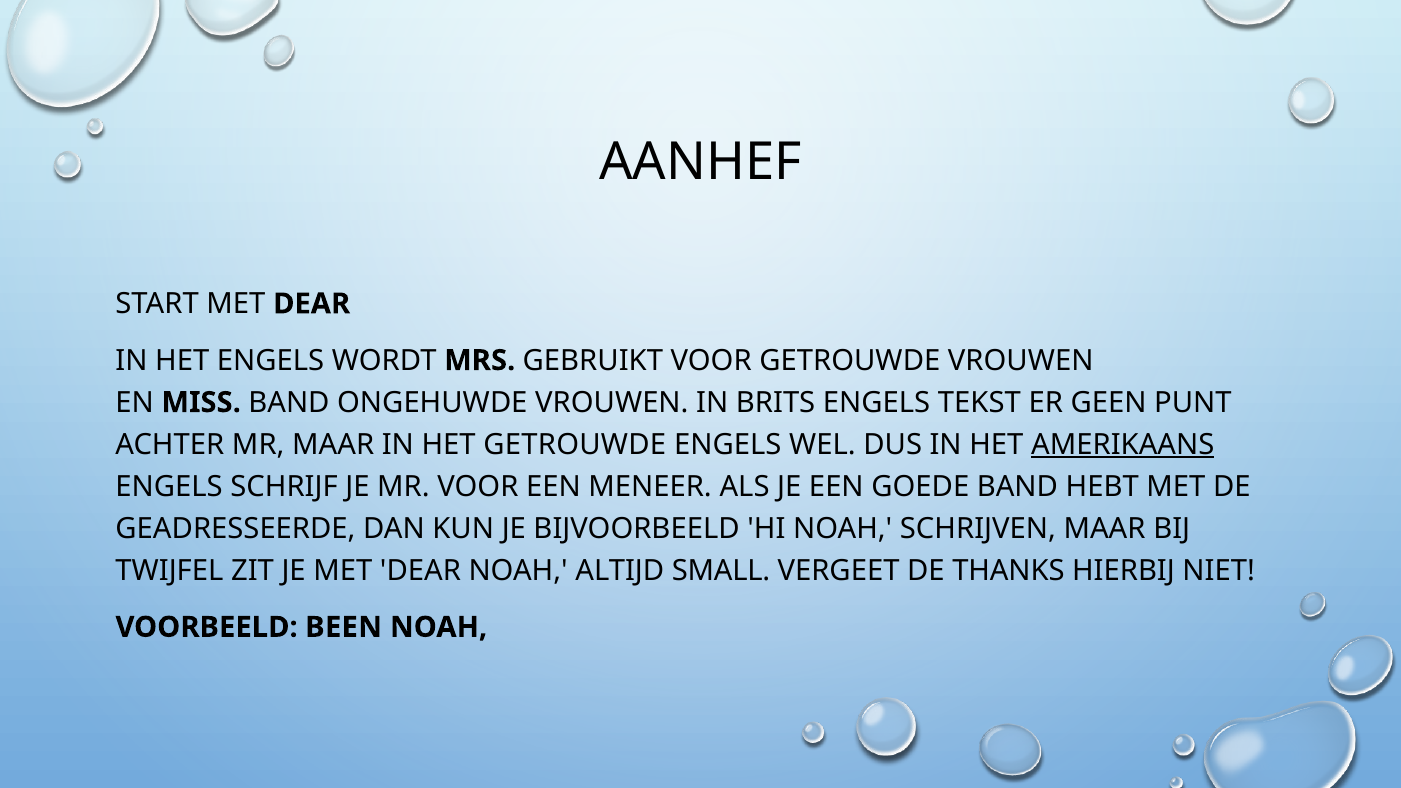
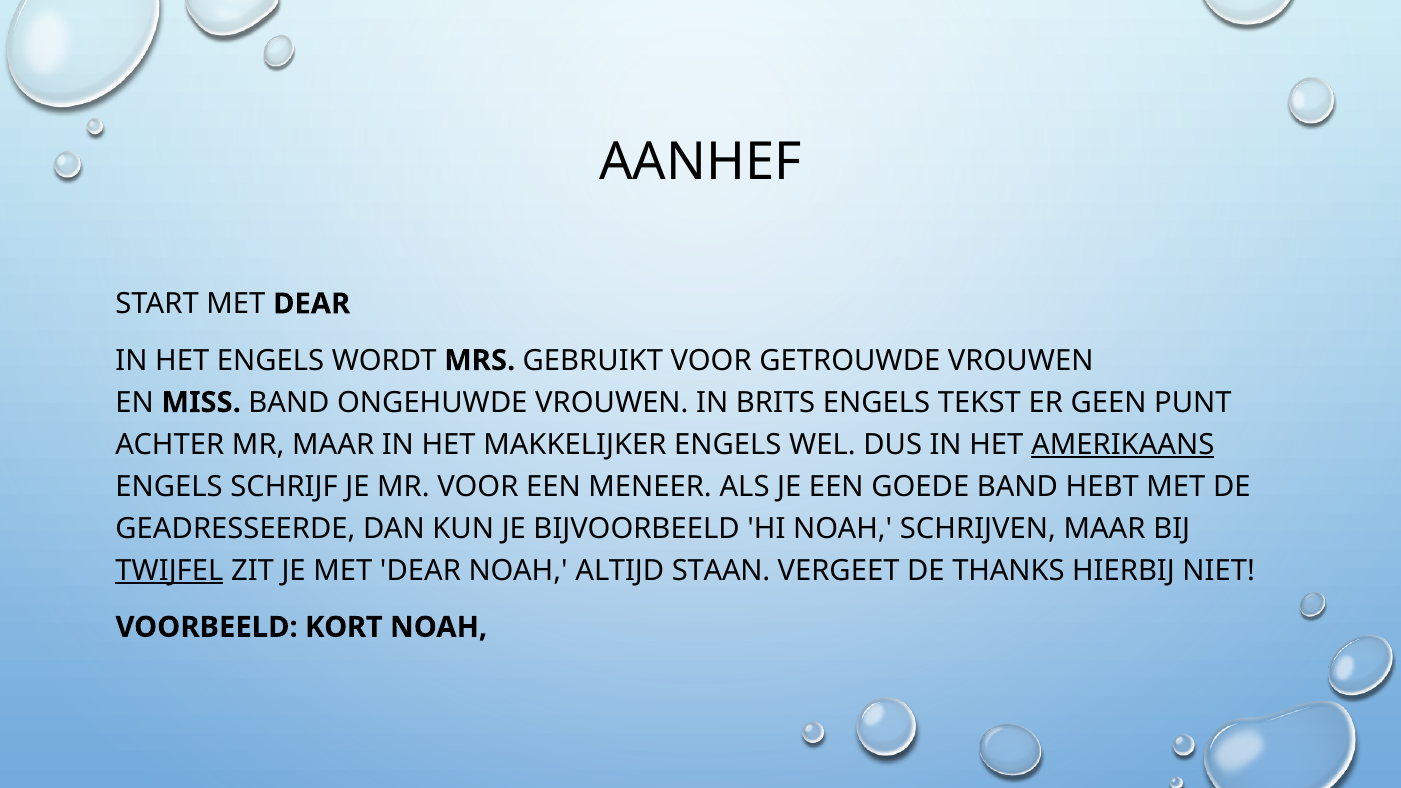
HET GETROUWDE: GETROUWDE -> MAKKELIJKER (575, 444)
TWIJFEL underline: none -> present (169, 571)
SMALL: SMALL -> STAAN (721, 571)
BEEN: BEEN -> KORT (344, 627)
